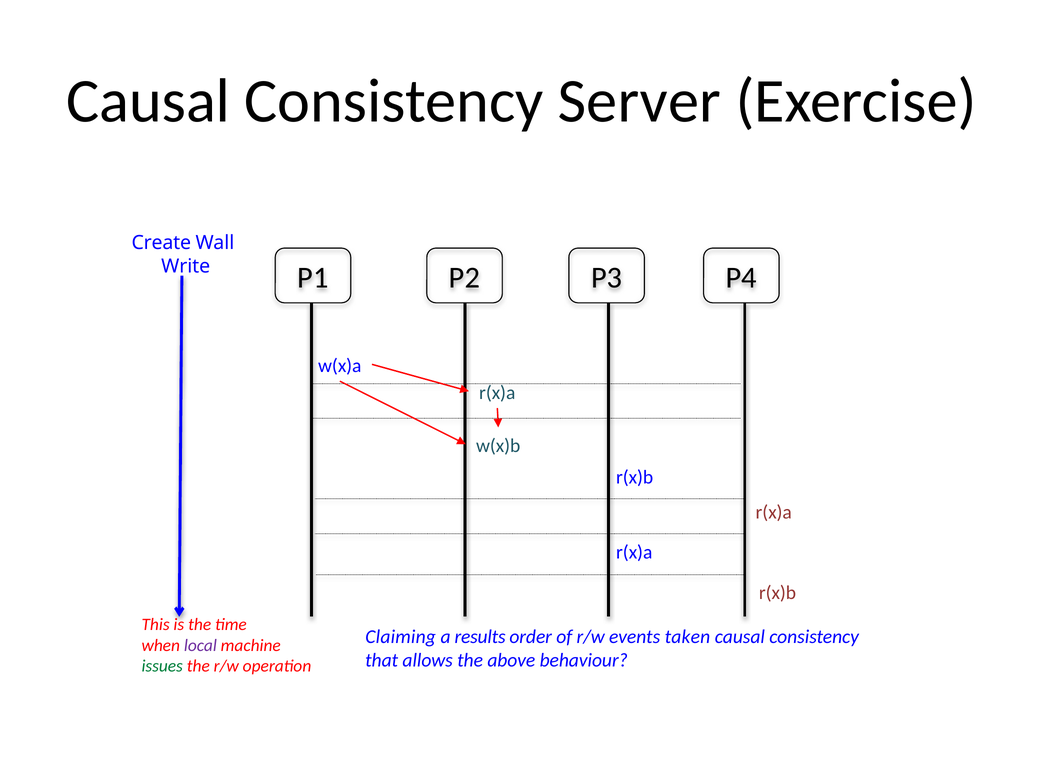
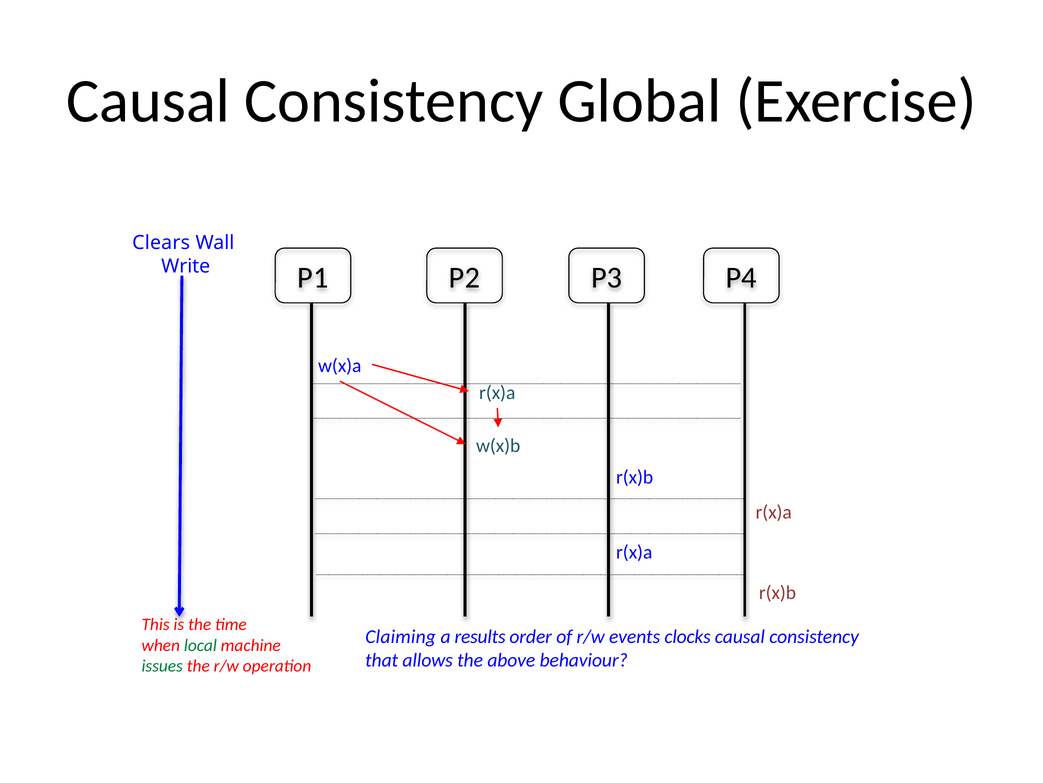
Server: Server -> Global (639, 101)
Create: Create -> Clears (161, 243)
taken: taken -> clocks (688, 636)
local colour: purple -> green (200, 645)
